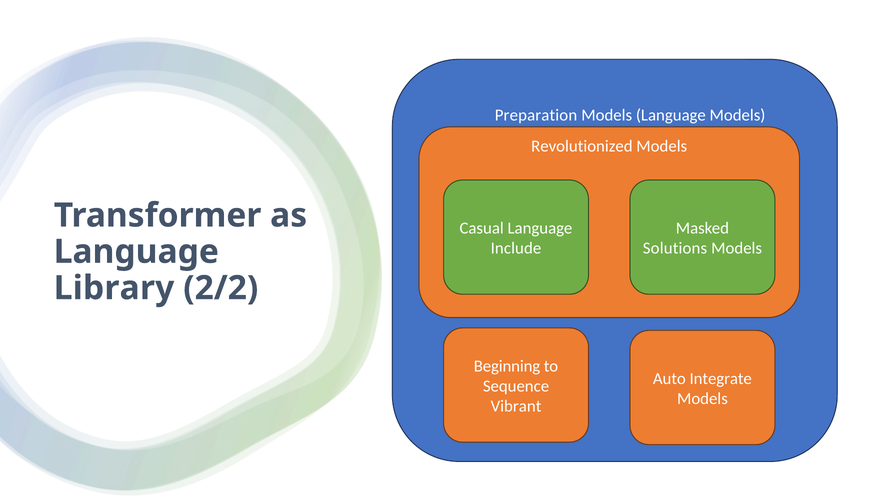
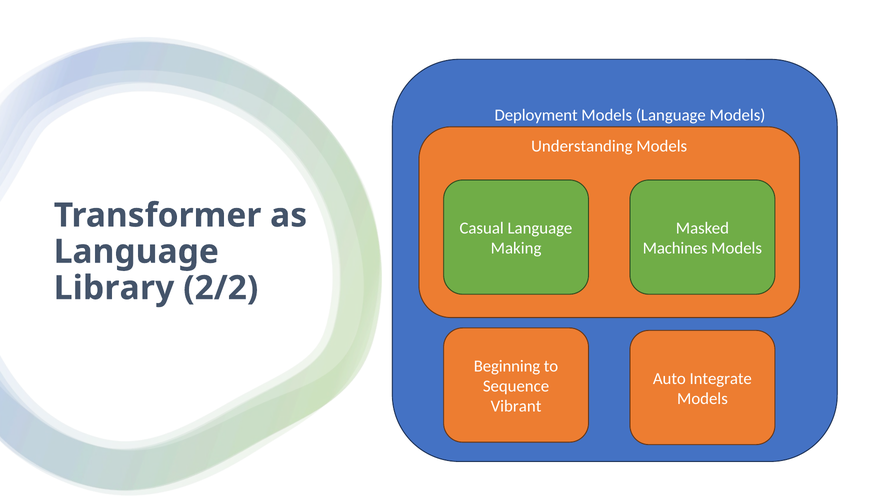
Preparation: Preparation -> Deployment (536, 115)
Revolutionized: Revolutionized -> Understanding (582, 146)
Include: Include -> Making (516, 248)
Solutions: Solutions -> Machines (675, 248)
